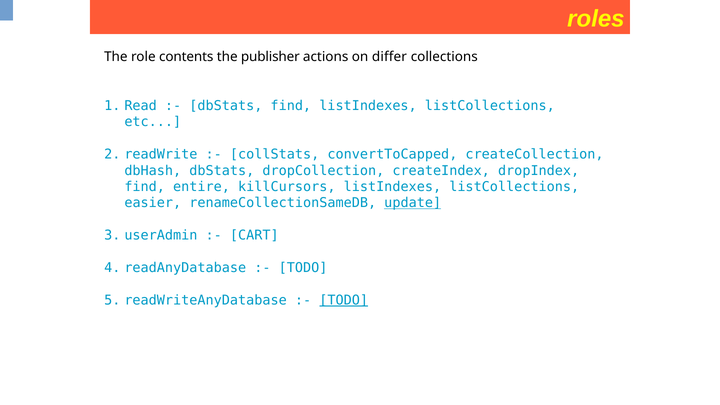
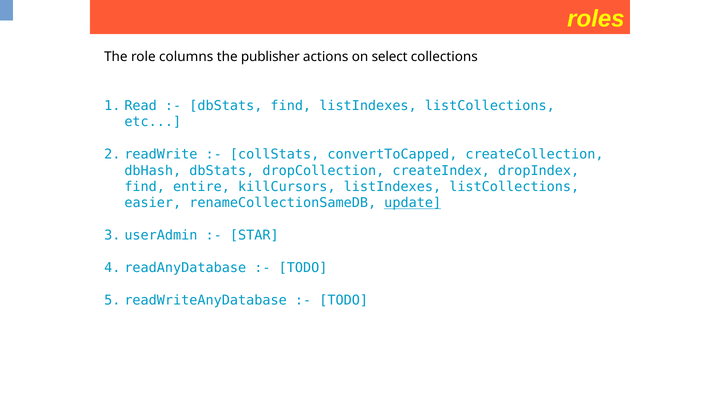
contents: contents -> columns (186, 57)
differ: differ -> select (390, 57)
CART: CART -> STAR (254, 235)
TODO underline: present -> none (344, 300)
